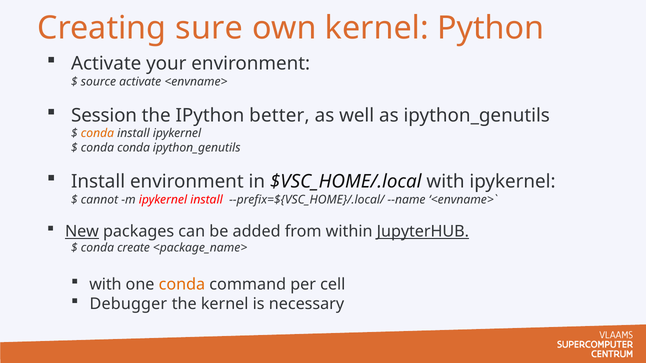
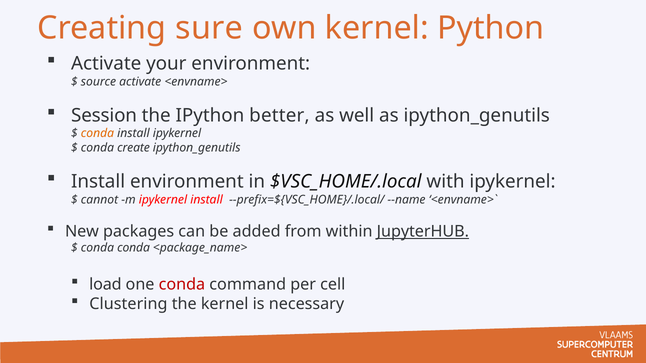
conda conda: conda -> create (134, 148)
New underline: present -> none (82, 232)
conda create: create -> conda (134, 248)
with: with -> load (105, 285)
conda colour: orange -> red (182, 285)
Debugger: Debugger -> Clustering (128, 304)
